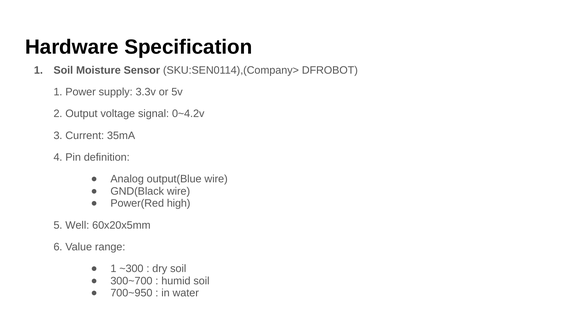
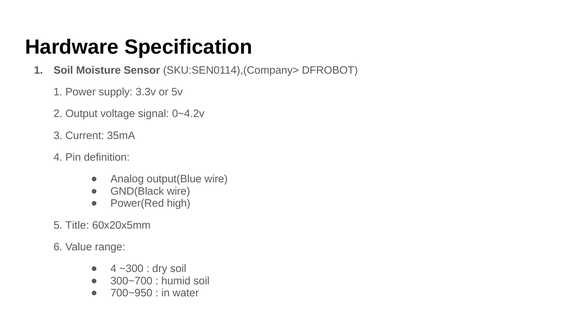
Well: Well -> Title (77, 225)
1: 1 -> 4 (113, 269)
